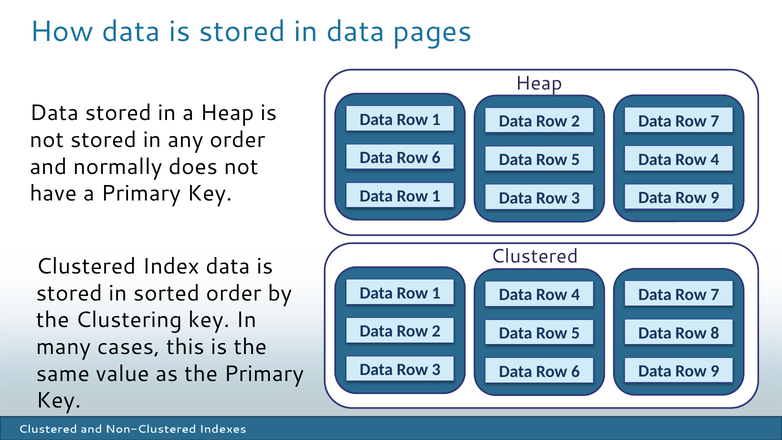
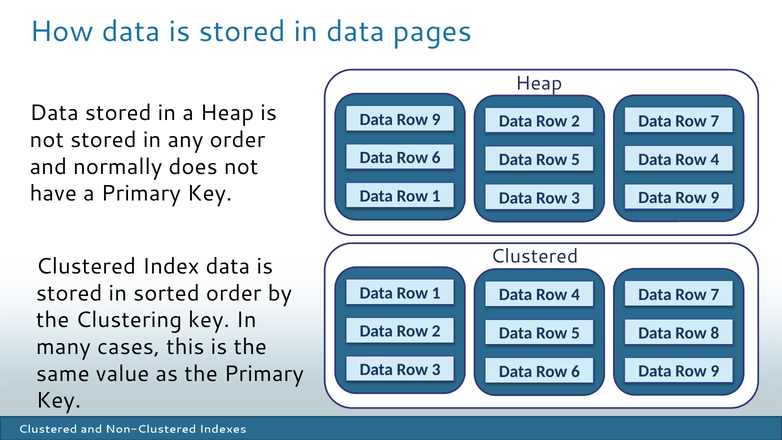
1: 1 -> 9 (436, 119)
